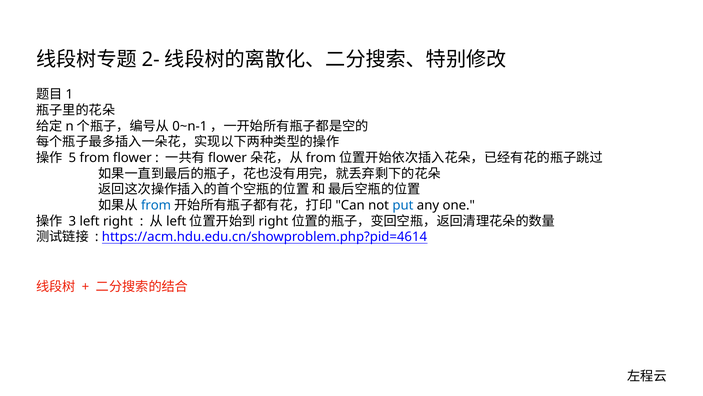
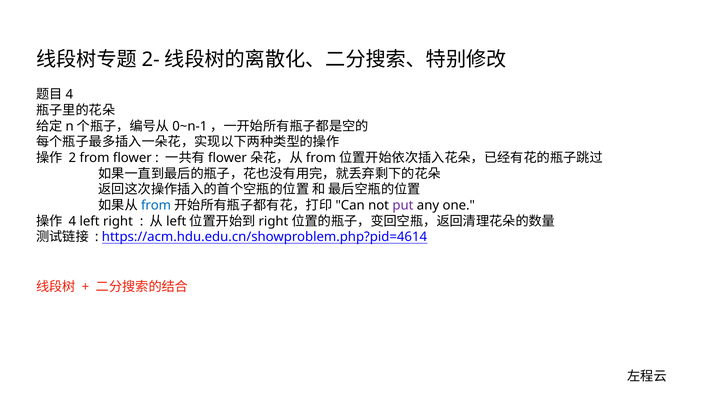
1: 1 -> 4 (69, 94)
5: 5 -> 2 (72, 158)
put colour: blue -> purple (403, 205)
3: 3 -> 4 (72, 221)
